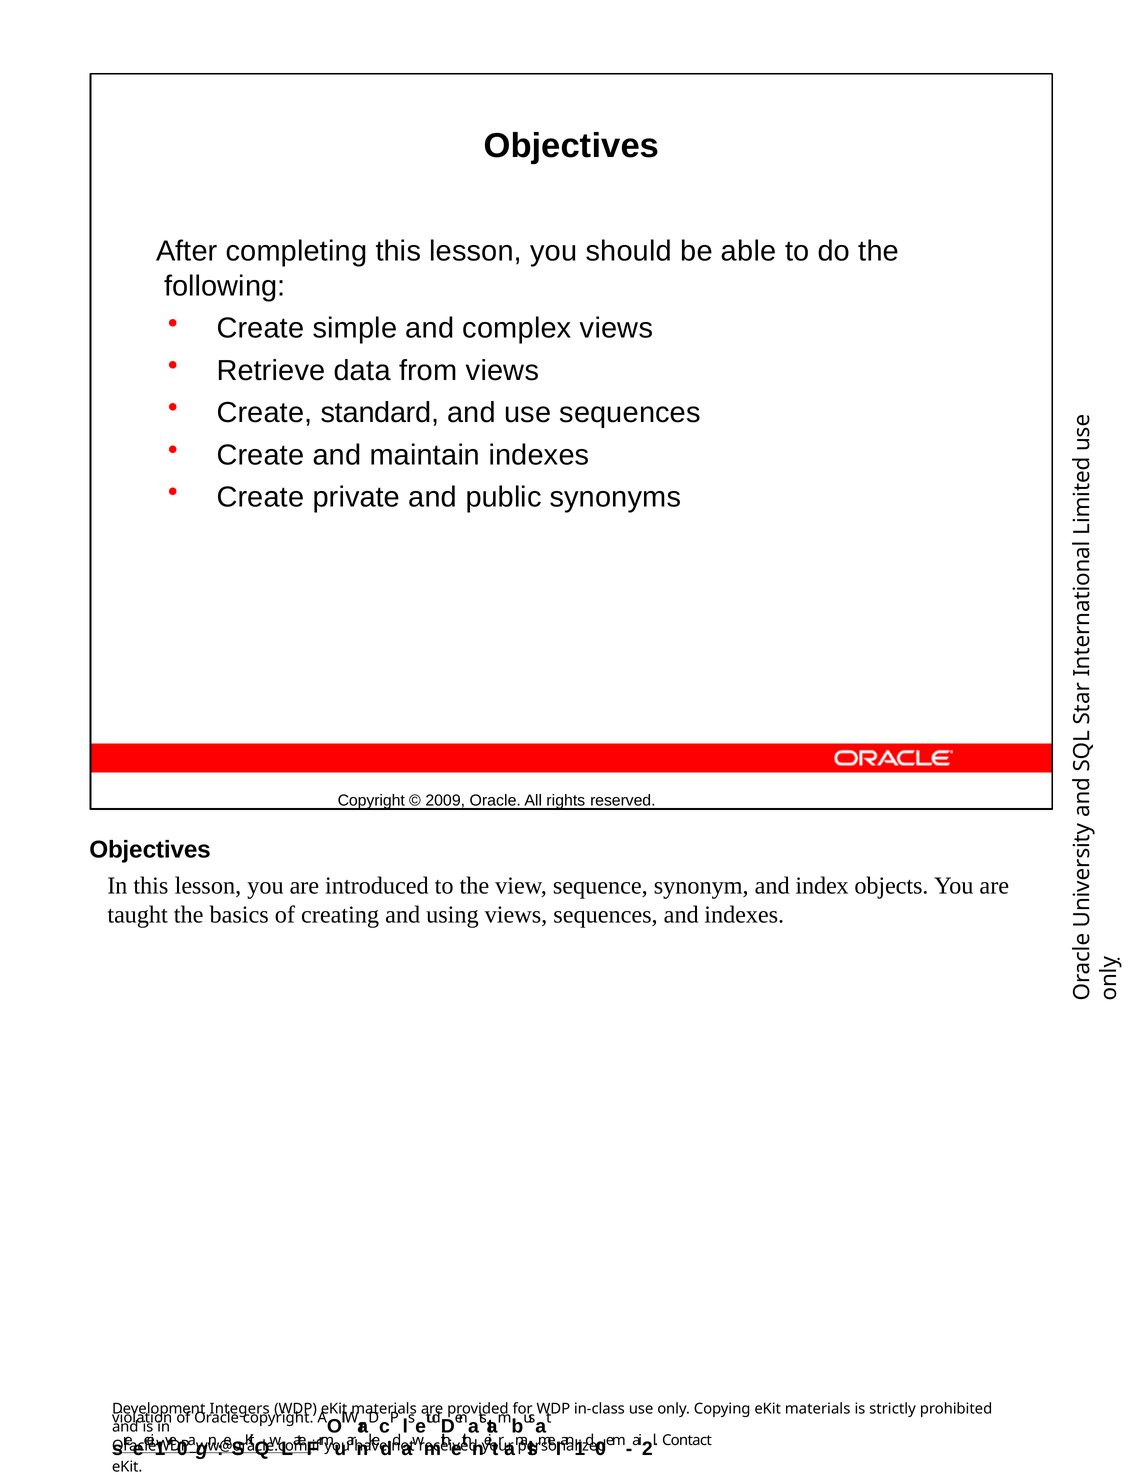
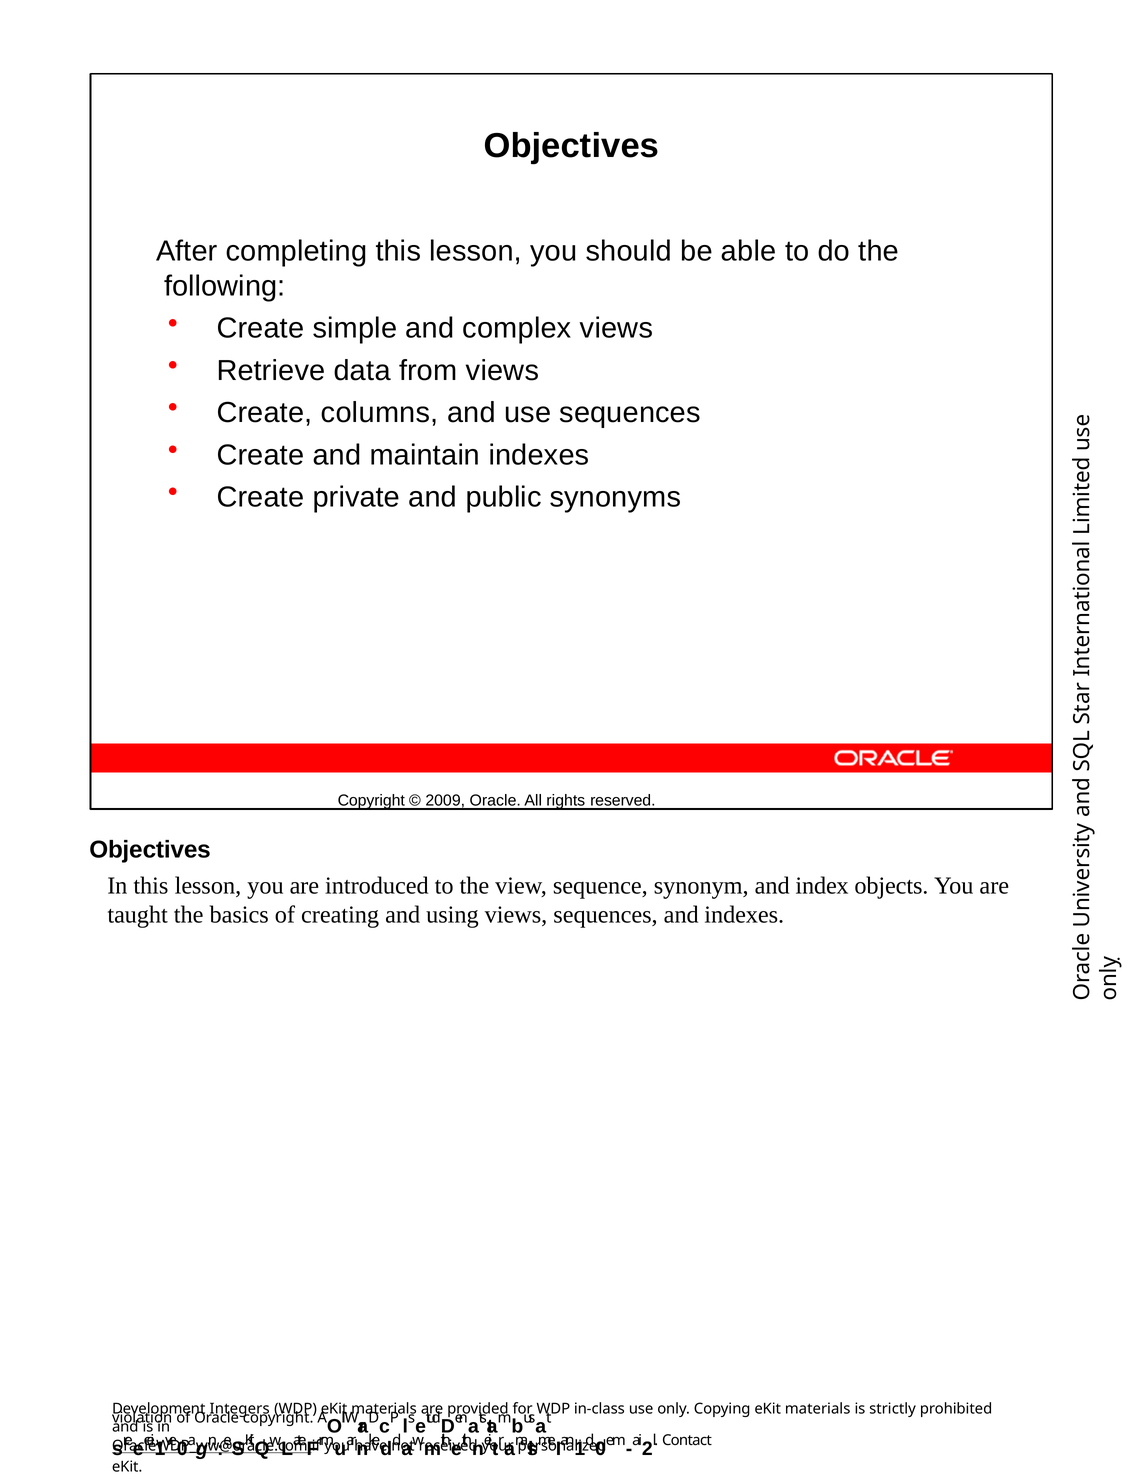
standard: standard -> columns (380, 413)
